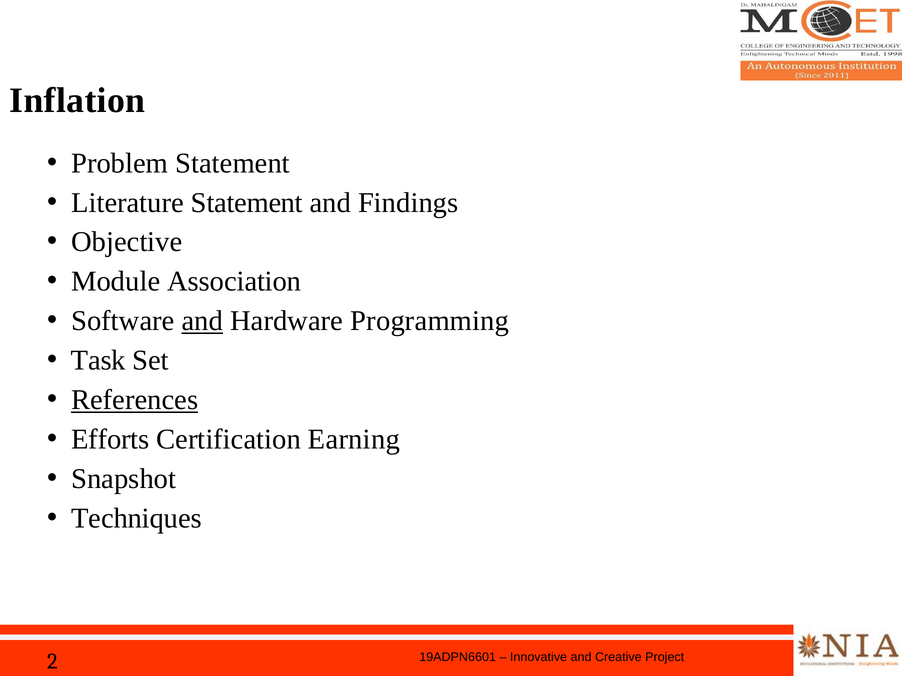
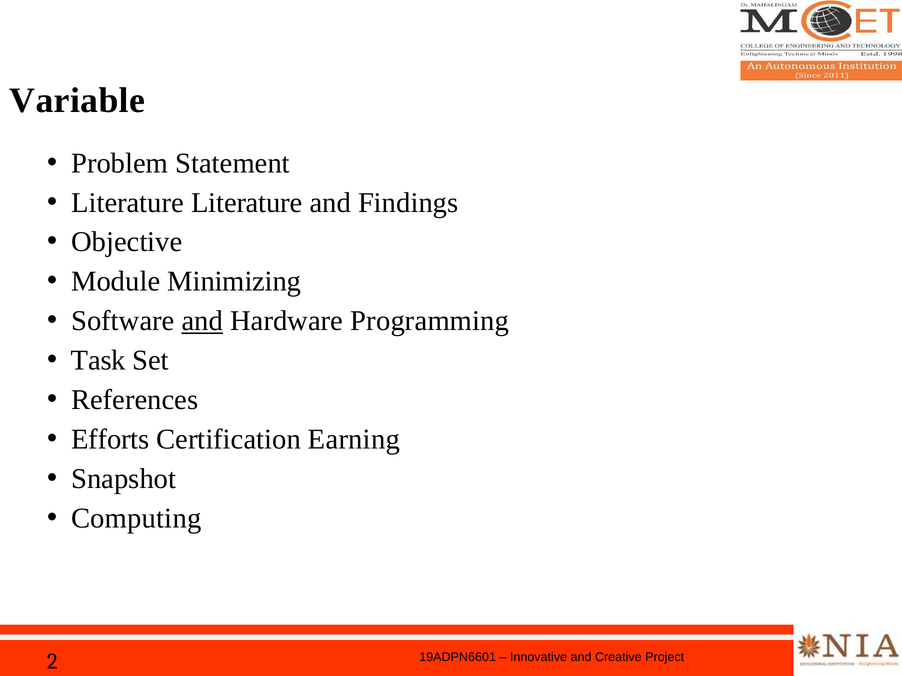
Inflation: Inflation -> Variable (77, 101)
Literature Statement: Statement -> Literature (247, 203)
Association: Association -> Minimizing (234, 282)
References underline: present -> none (135, 400)
Techniques: Techniques -> Computing (136, 519)
